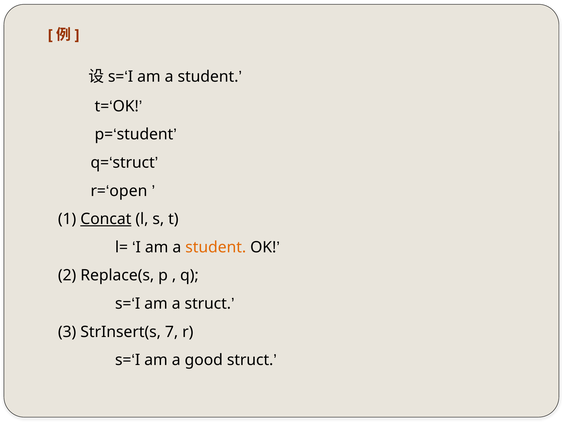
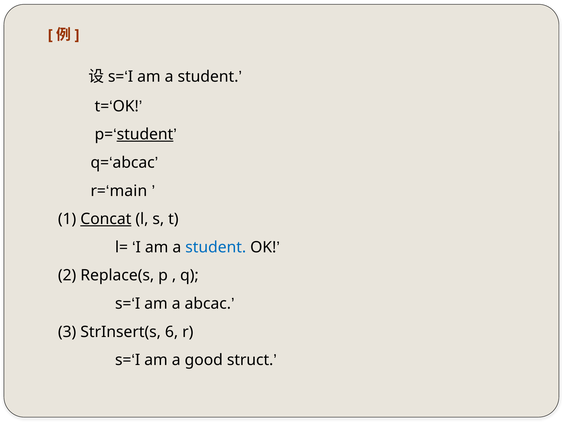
student underline: none -> present (145, 134)
struct: struct -> abcac (134, 162)
open: open -> main (128, 190)
student colour: orange -> blue (216, 247)
a struct: struct -> abcac (208, 303)
7: 7 -> 6 (172, 331)
